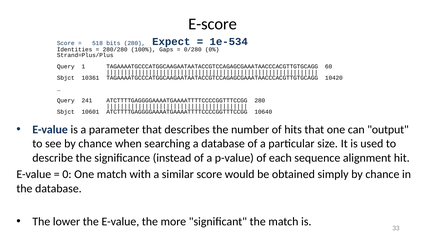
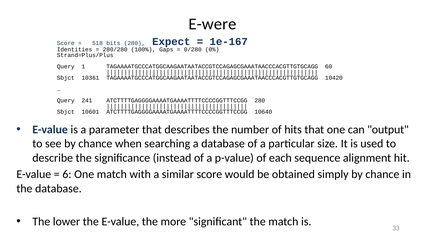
E-score: E-score -> E-were (212, 24)
1e-534: 1e-534 -> 1e-167 (229, 42)
0: 0 -> 6 (67, 174)
